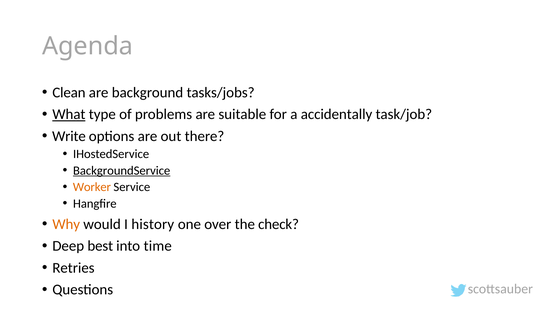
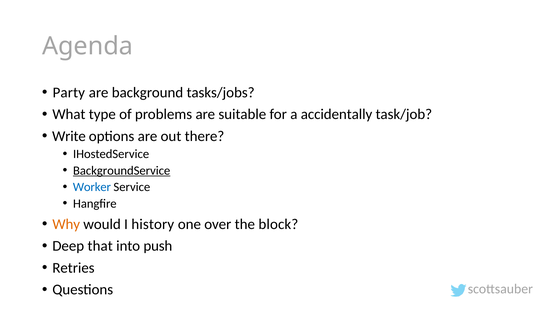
Clean: Clean -> Party (69, 93)
What underline: present -> none (69, 114)
Worker colour: orange -> blue (92, 187)
check: check -> block (278, 224)
best: best -> that (100, 246)
time: time -> push (158, 246)
